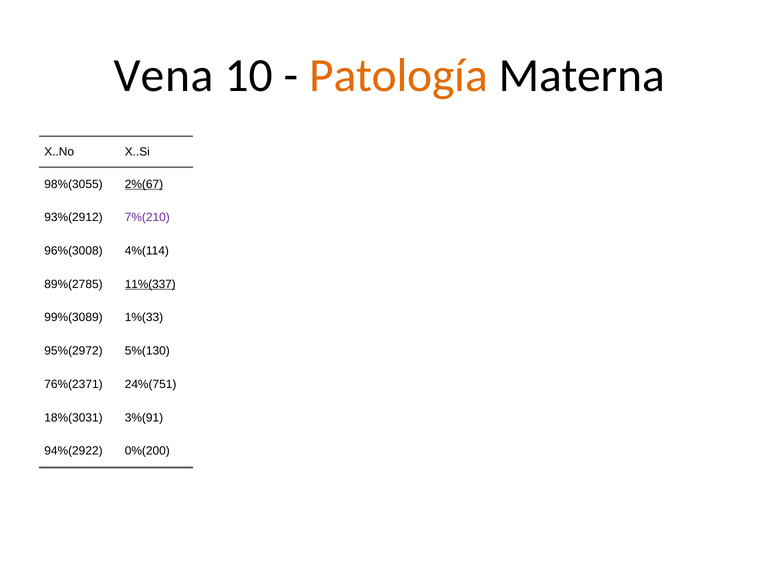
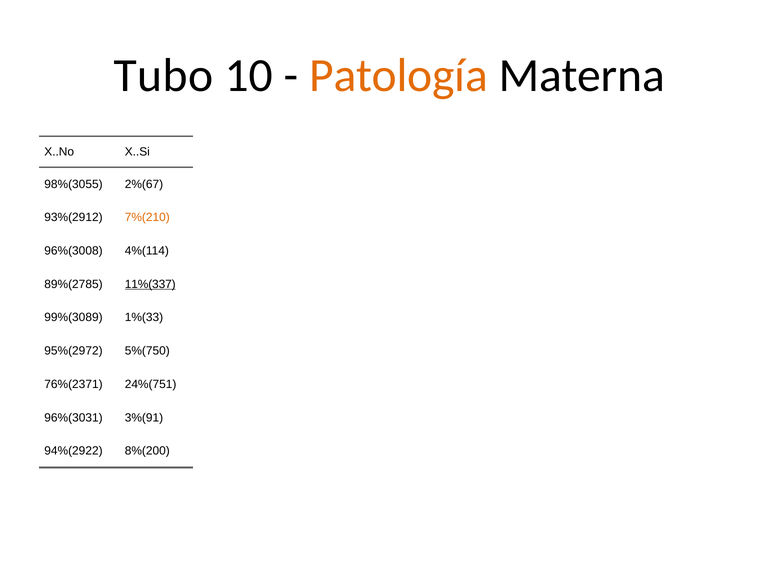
Vena: Vena -> Tubo (163, 75)
2%(67 underline: present -> none (144, 184)
7%(210 colour: purple -> orange (147, 218)
5%(130: 5%(130 -> 5%(750 (147, 351)
18%(3031: 18%(3031 -> 96%(3031 (73, 418)
0%(200: 0%(200 -> 8%(200 (147, 451)
